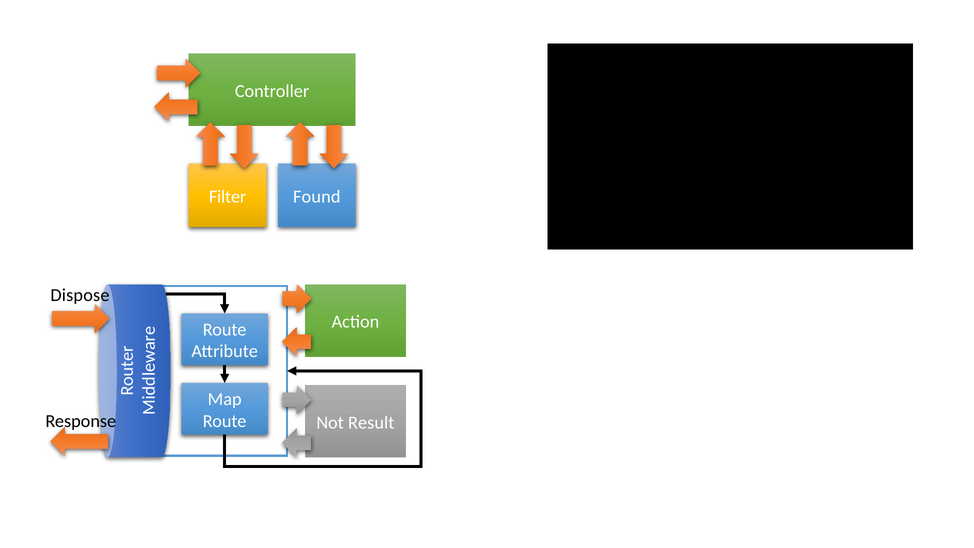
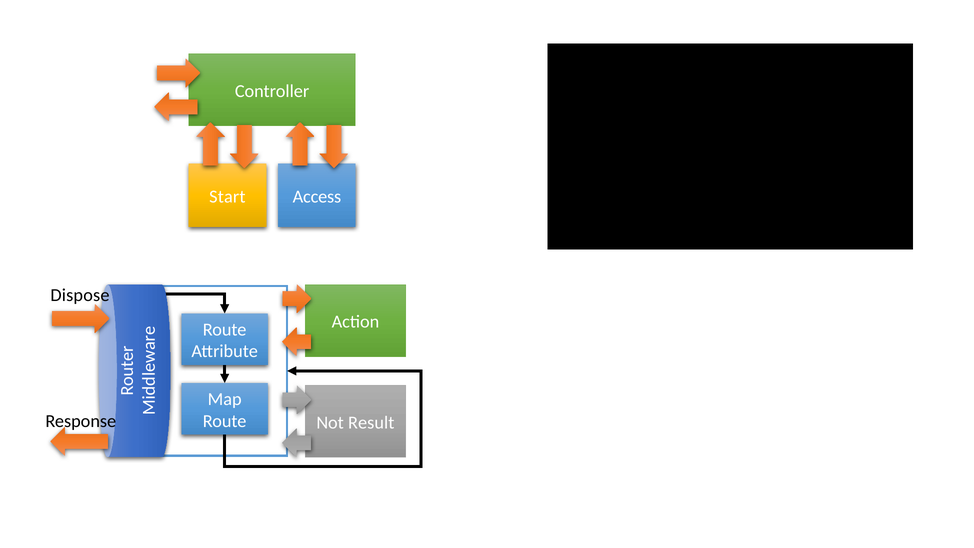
Filter: Filter -> Start (227, 197)
Found: Found -> Access (317, 197)
